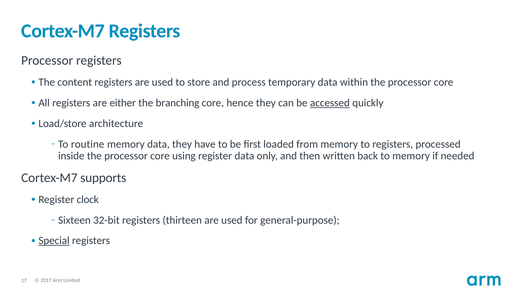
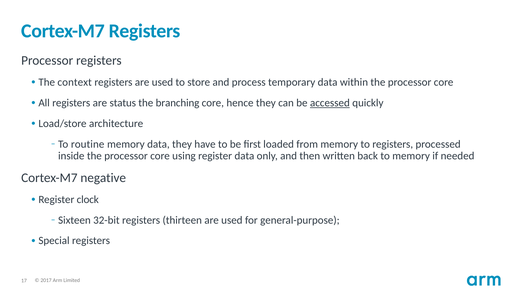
content: content -> context (75, 82)
either: either -> status (123, 103)
supports: supports -> negative (103, 178)
Special underline: present -> none (54, 241)
